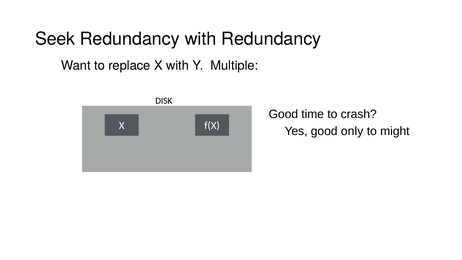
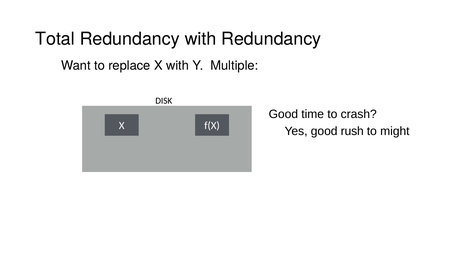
Seek: Seek -> Total (55, 39)
only: only -> rush (352, 131)
